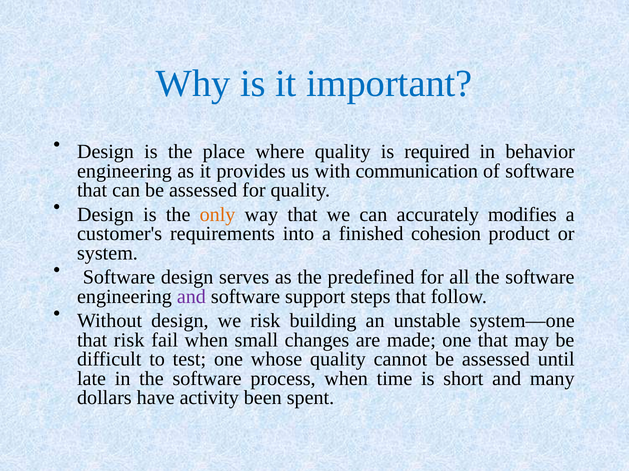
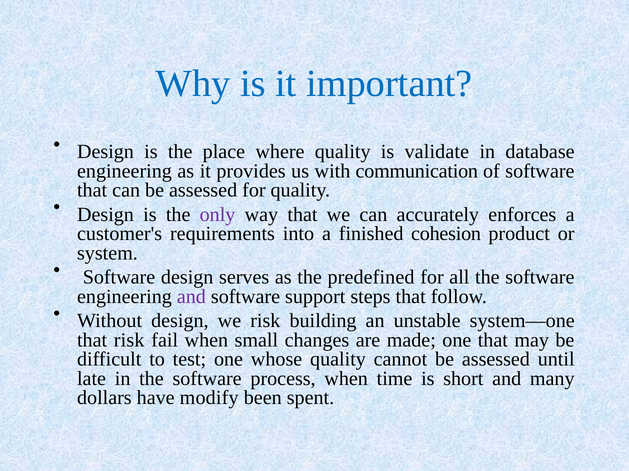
required: required -> validate (437, 152)
behavior: behavior -> database (540, 152)
only colour: orange -> purple (218, 215)
modifies: modifies -> enforces (522, 215)
activity: activity -> modify (209, 398)
